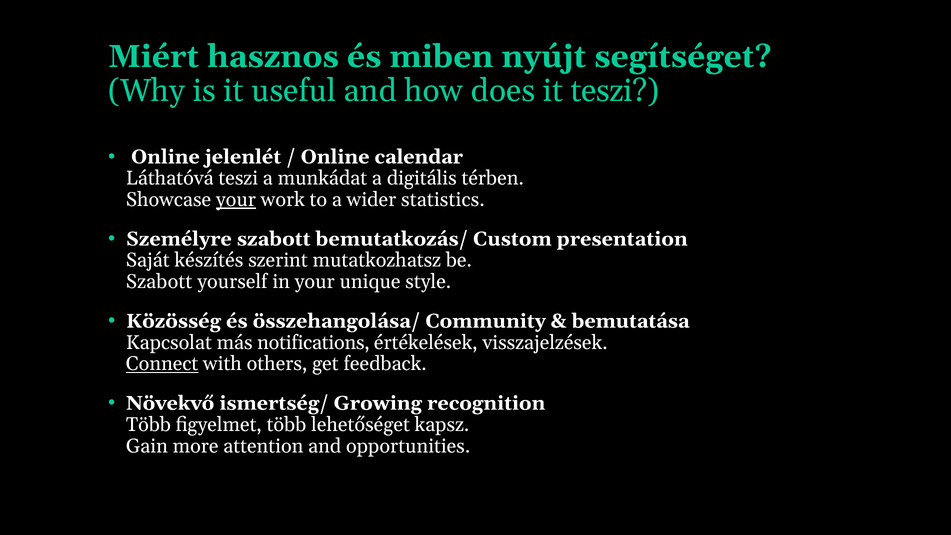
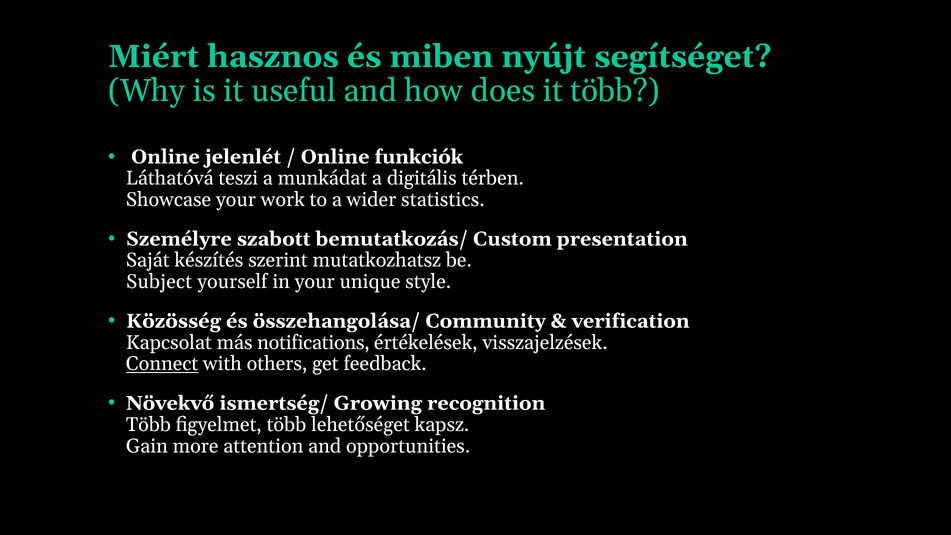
it teszi: teszi -> több (615, 91)
calendar: calendar -> funkciók (419, 157)
your underline: present -> none (236, 200)
Szabott: Szabott -> Subject (159, 282)
bemutatása: bemutatása -> verification (631, 321)
